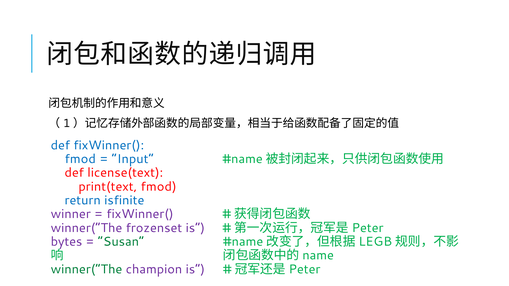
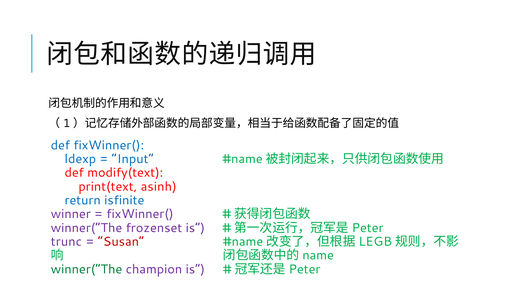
fmod: fmod -> ldexp (80, 159)
license(text: license(text -> modify(text (125, 173)
print(text fmod: fmod -> asinh (159, 187)
bytes: bytes -> trunc (66, 242)
Susan colour: green -> red (121, 242)
